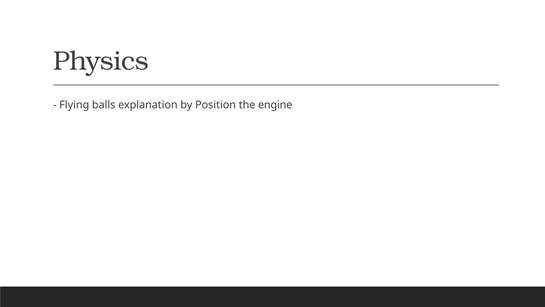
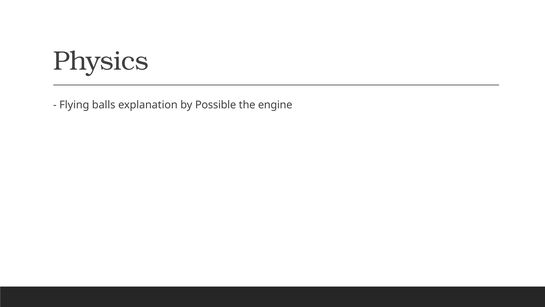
Position: Position -> Possible (216, 105)
